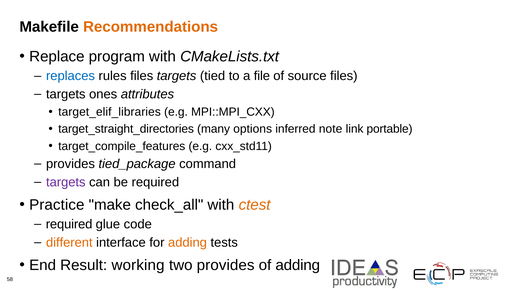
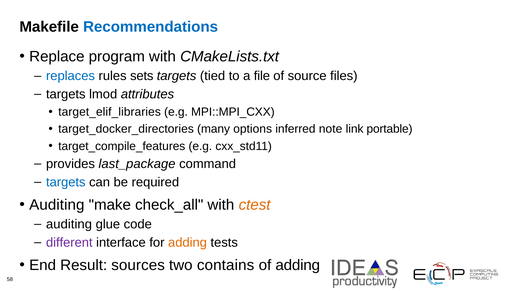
Recommendations colour: orange -> blue (151, 27)
rules files: files -> sets (142, 76)
ones: ones -> lmod (103, 94)
target_straight_directories: target_straight_directories -> target_docker_directories (126, 129)
tied_package: tied_package -> last_package (137, 164)
targets colour: purple -> blue (66, 182)
Practice: Practice -> Auditing (57, 205)
required: required -> auditing (69, 225)
different colour: orange -> purple (69, 243)
working: working -> sources (138, 266)
two provides: provides -> contains (226, 266)
